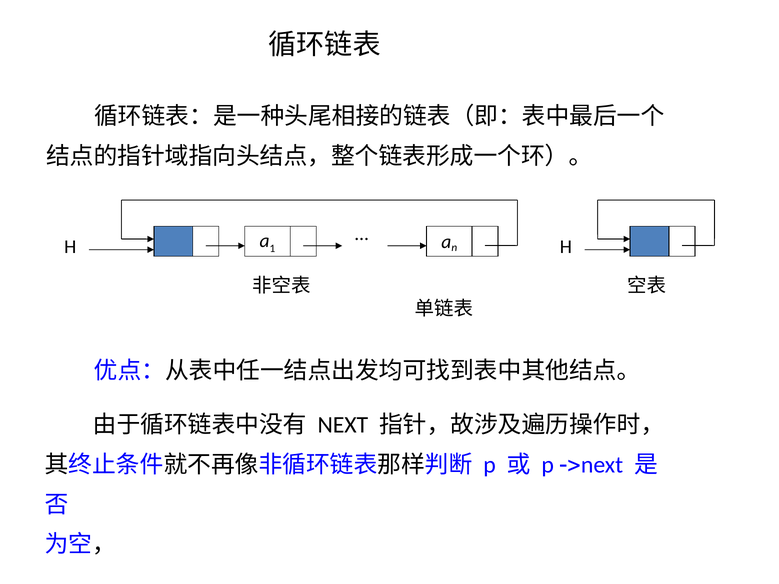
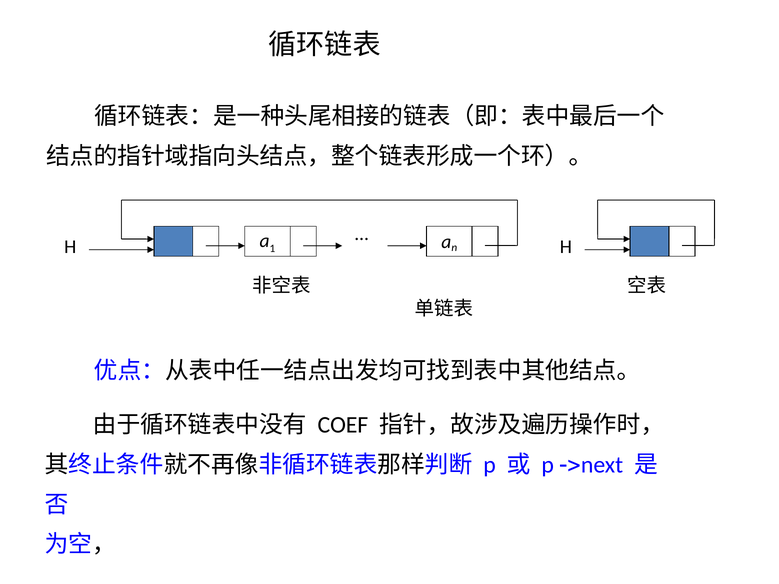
NEXT: NEXT -> COEF (343, 425)
